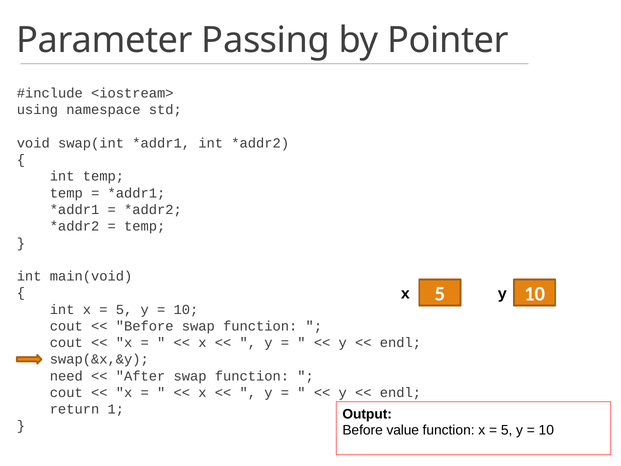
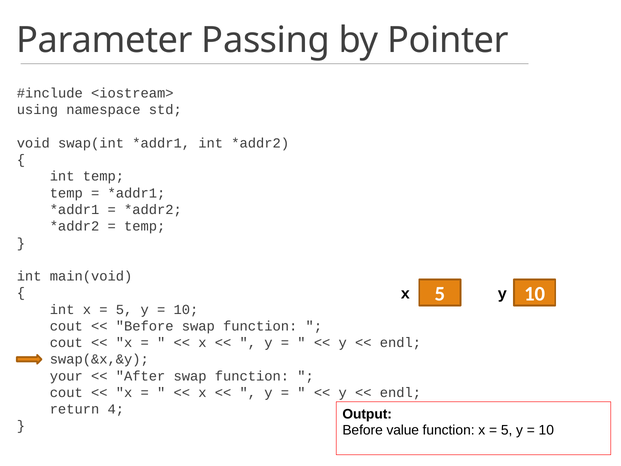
need: need -> your (66, 376)
1: 1 -> 4 (116, 409)
